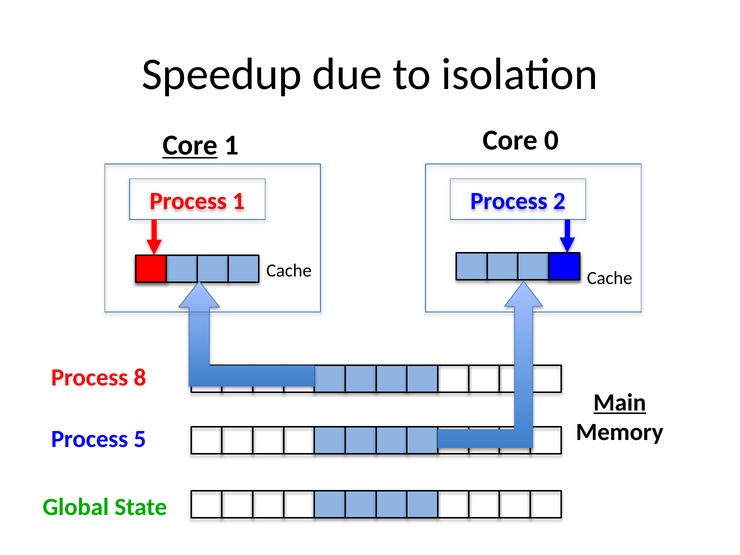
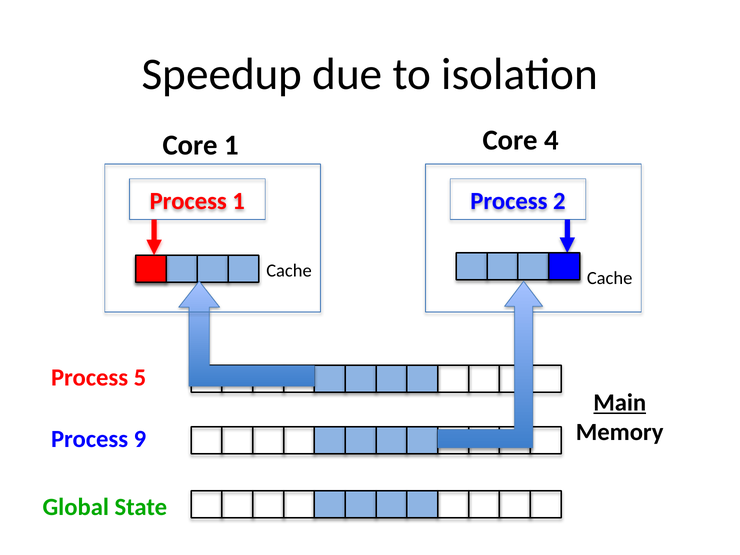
Core underline: present -> none (190, 145)
0: 0 -> 4 (551, 140)
8: 8 -> 5 (140, 378)
5: 5 -> 9 (140, 439)
